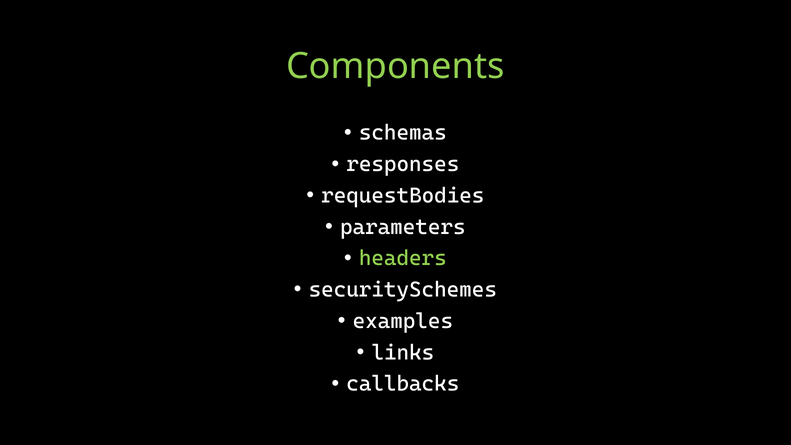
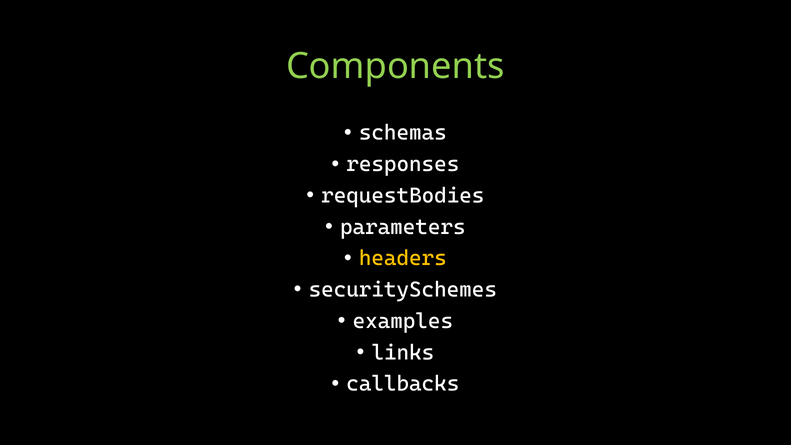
headers colour: light green -> yellow (403, 258)
